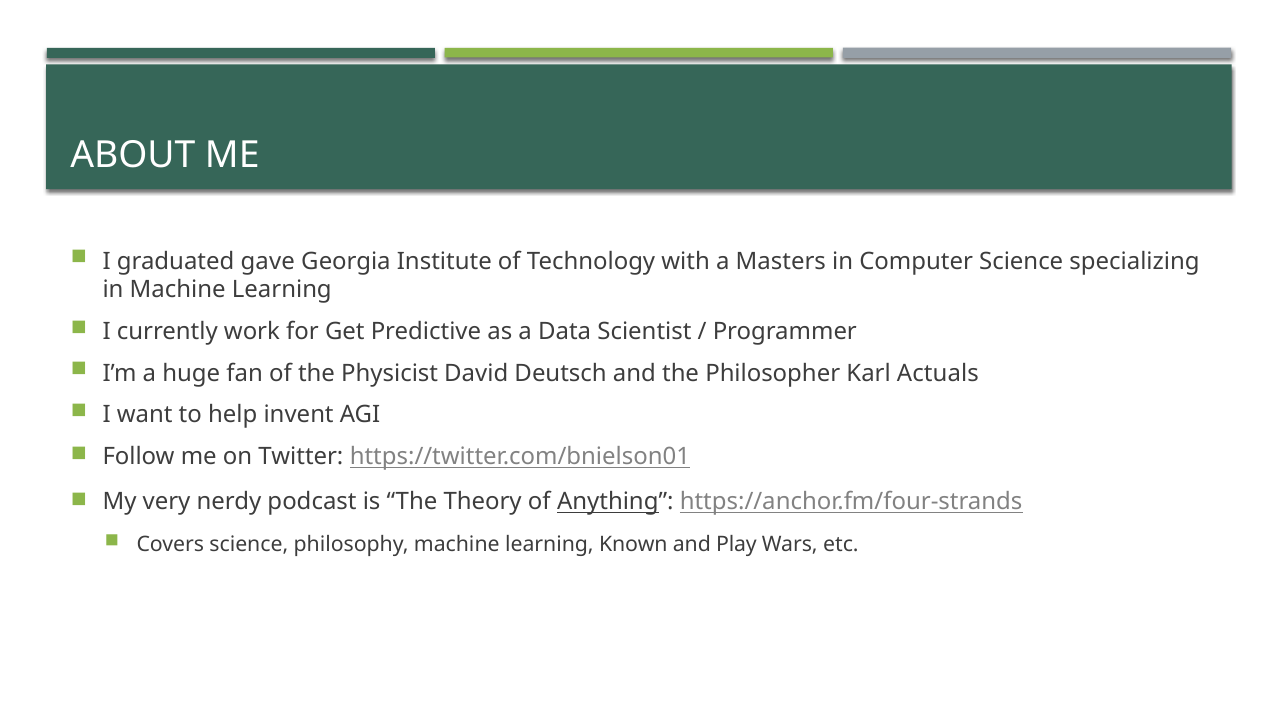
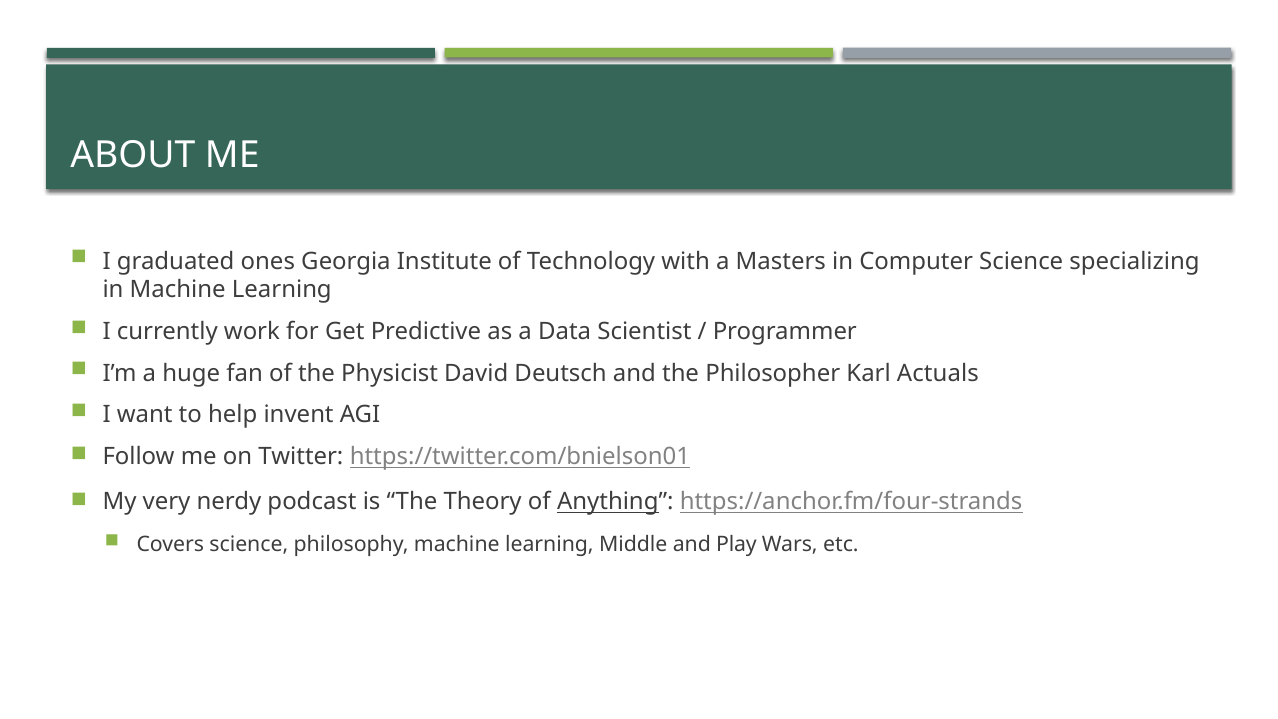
gave: gave -> ones (268, 261)
Known: Known -> Middle (633, 545)
